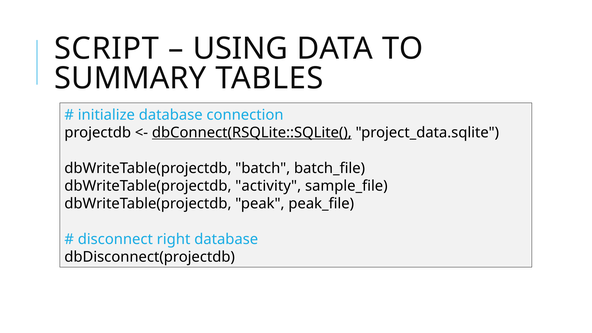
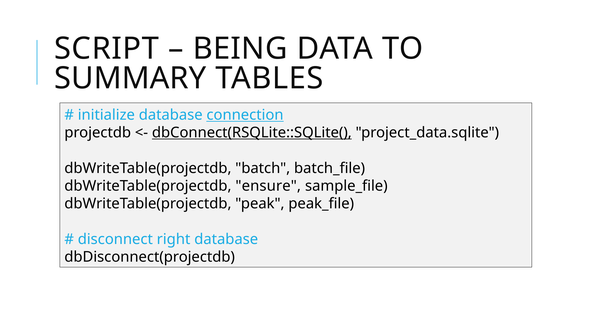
USING: USING -> BEING (240, 49)
connection underline: none -> present (245, 115)
activity: activity -> ensure (268, 186)
